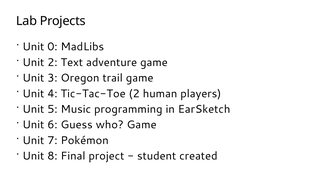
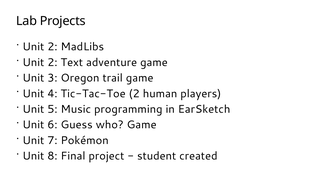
0: 0 -> 2 (52, 47)
